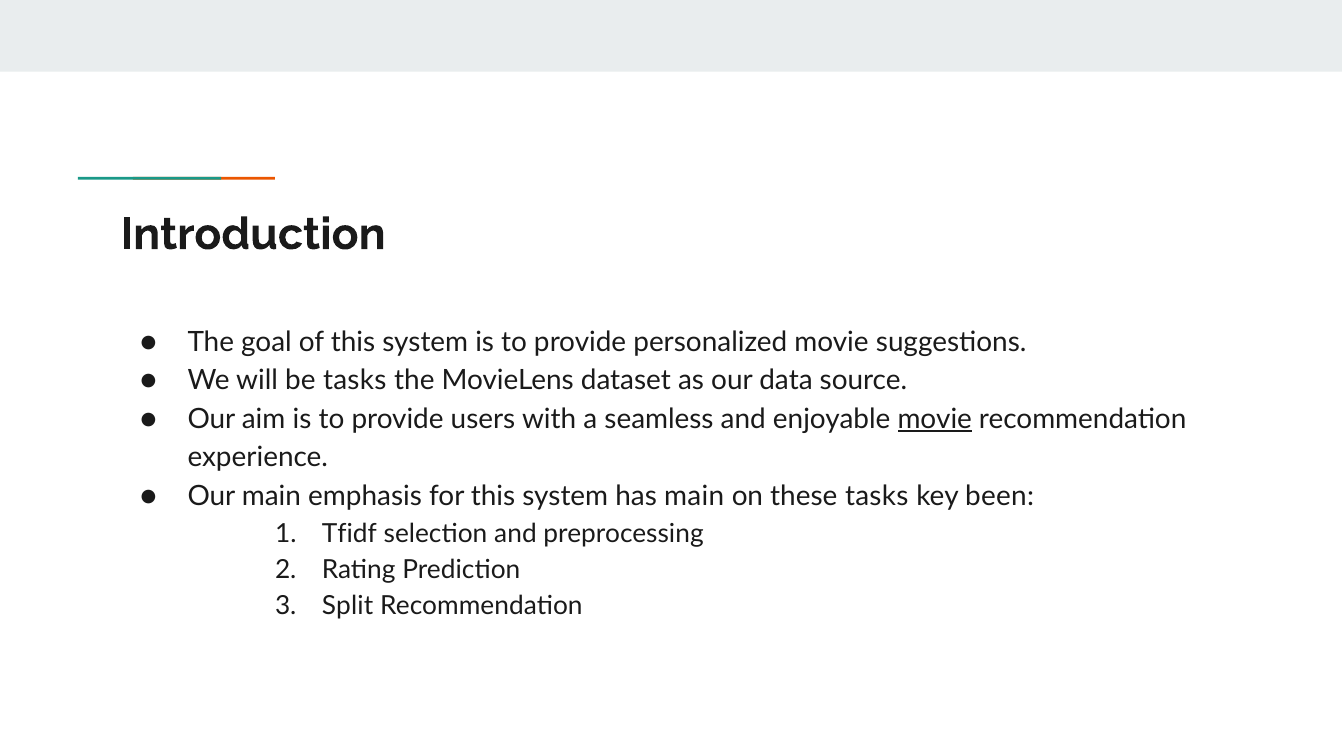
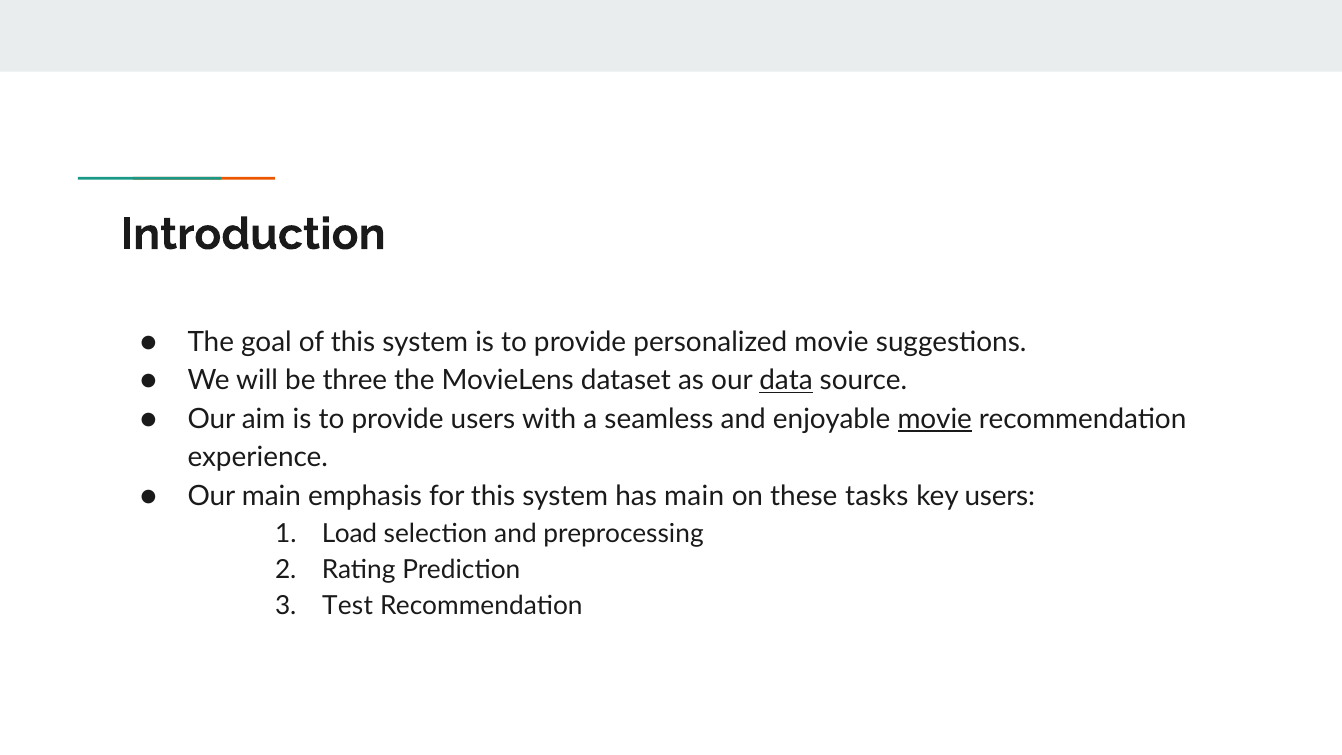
be tasks: tasks -> three (355, 380)
data underline: none -> present (786, 380)
key been: been -> users (1000, 496)
Tfidf: Tfidf -> Load (349, 533)
Split: Split -> Test (348, 606)
